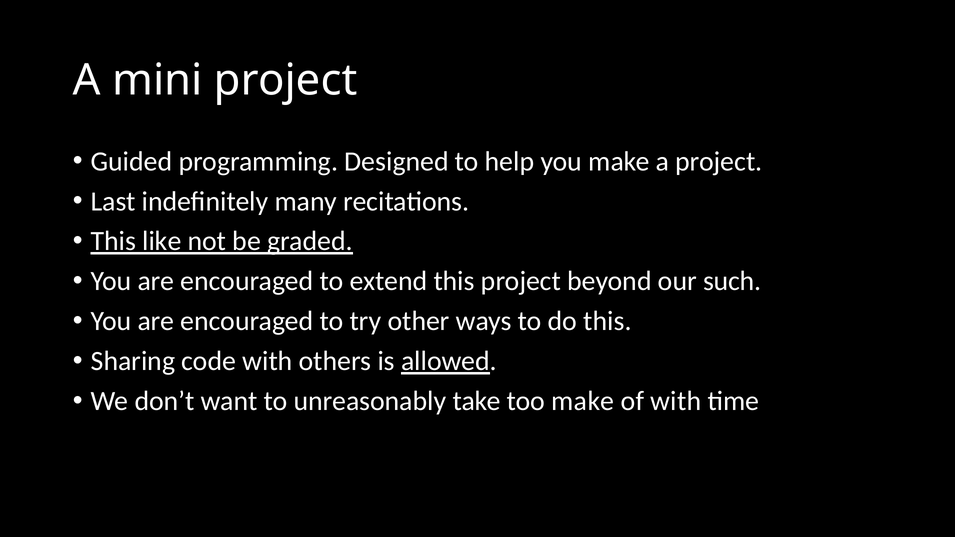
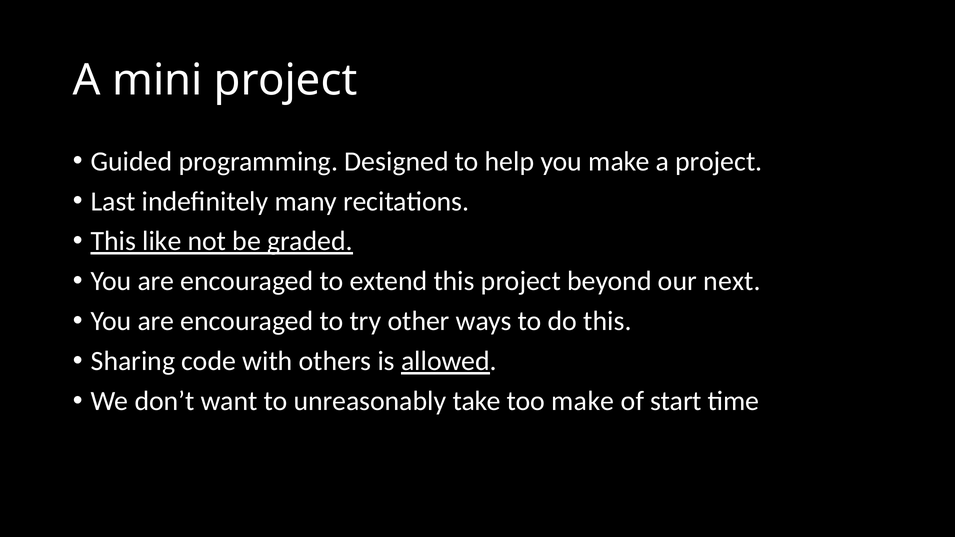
such: such -> next (732, 281)
of with: with -> start (676, 401)
